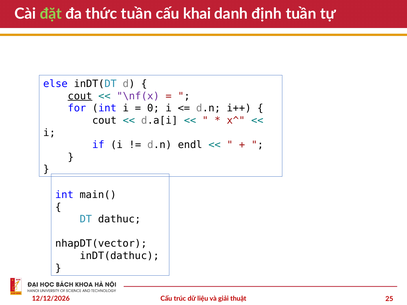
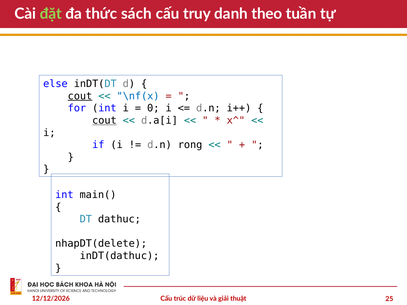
thức tuần: tuần -> sách (136, 14)
khai: khai -> truy (197, 14)
định: định -> theo (267, 14)
\nf(x colour: purple -> blue (138, 96)
cout underline: none -> present (104, 121)
endl: endl -> rong (190, 145)
nhapDT(vector: nhapDT(vector -> nhapDT(delete (101, 244)
